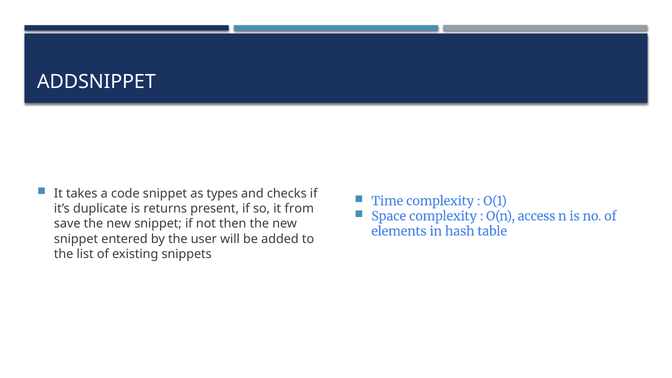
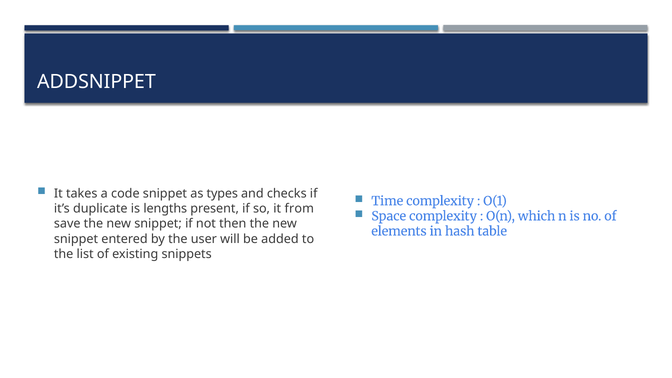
returns: returns -> lengths (165, 209)
access: access -> which (537, 216)
